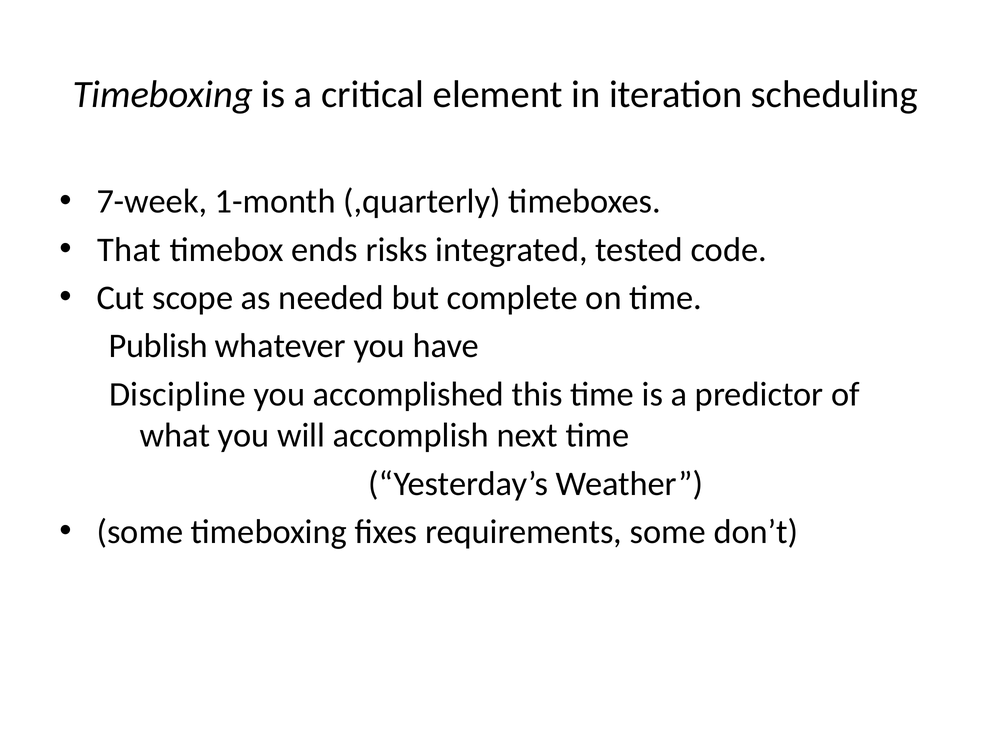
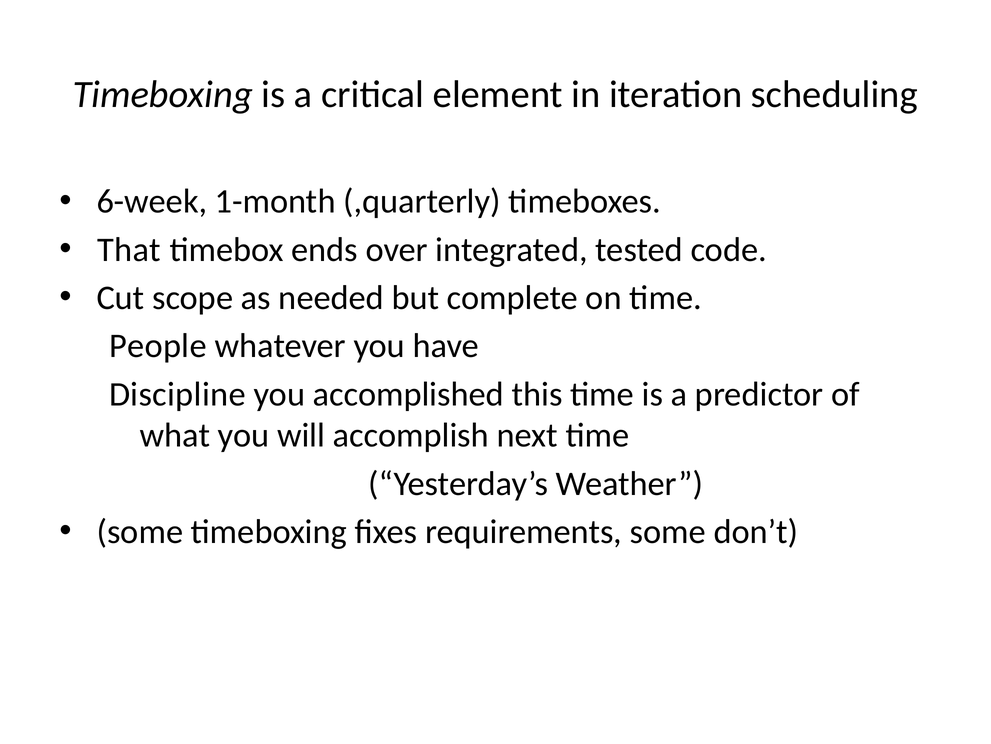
7-week: 7-week -> 6-week (152, 201)
risks: risks -> over (397, 250)
Publish: Publish -> People (158, 346)
